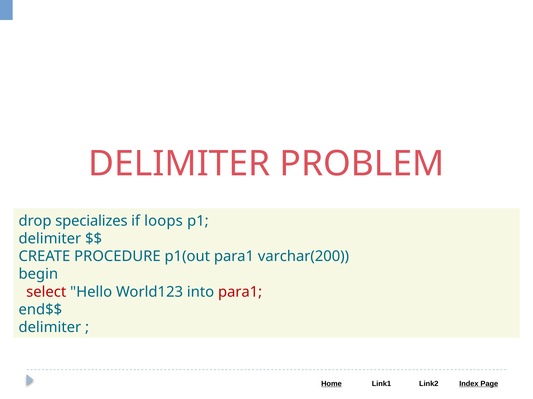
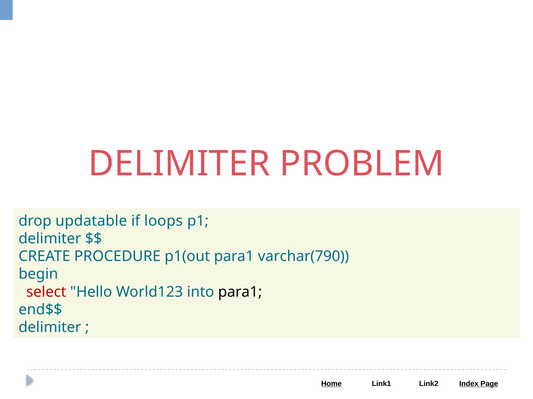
specializes: specializes -> updatable (91, 221)
varchar(200: varchar(200 -> varchar(790 (303, 257)
para1 colour: red -> black (240, 292)
